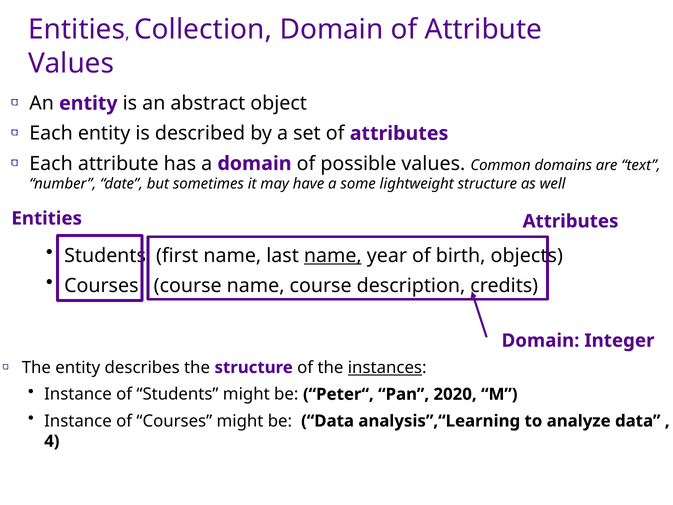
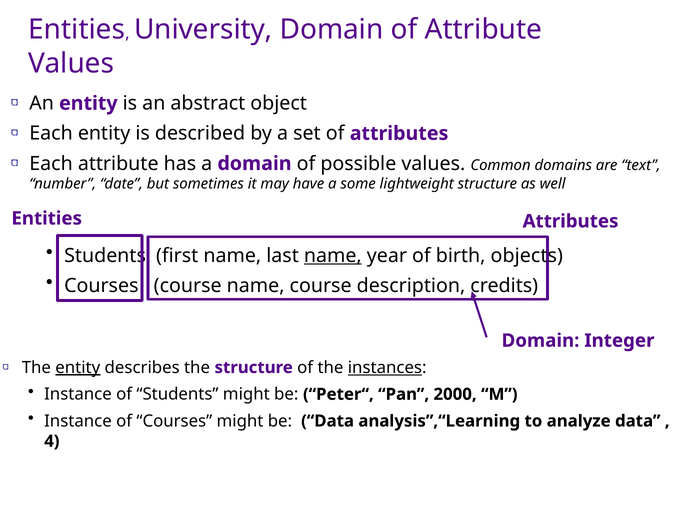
Collection: Collection -> University (203, 30)
entity underline: none -> present (78, 367)
2020: 2020 -> 2000 (455, 394)
